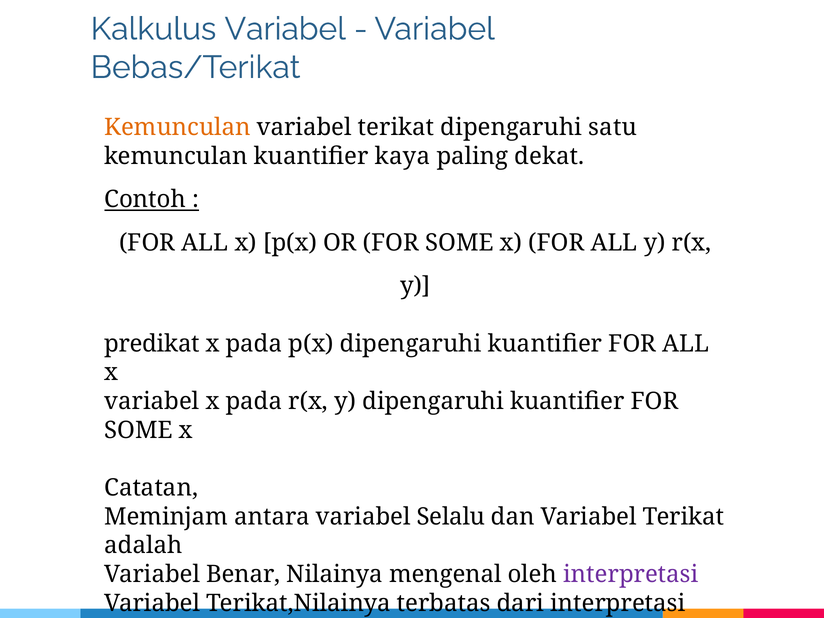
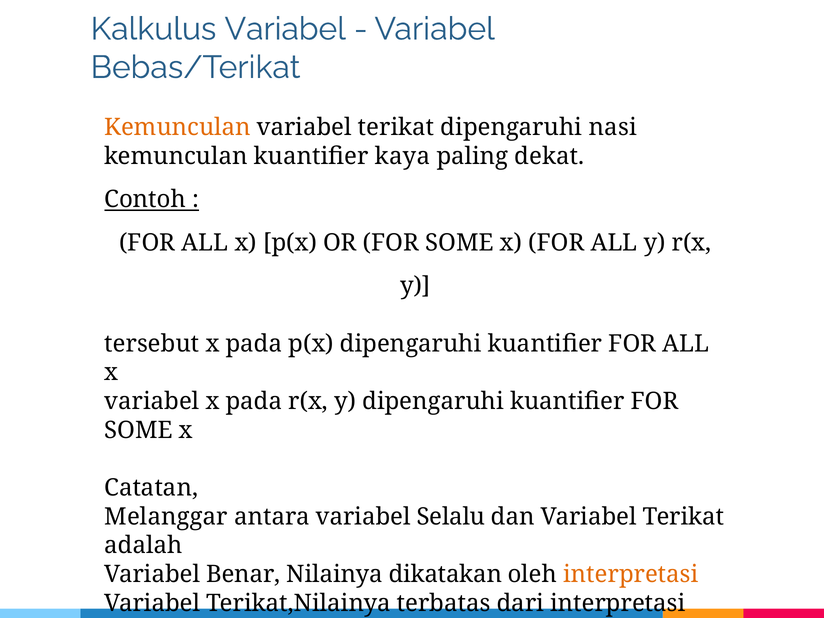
satu: satu -> nasi (613, 127)
predikat: predikat -> tersebut (152, 344)
Meminjam: Meminjam -> Melanggar (166, 517)
mengenal: mengenal -> dikatakan (445, 574)
interpretasi colour: purple -> orange (631, 574)
